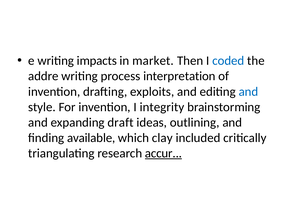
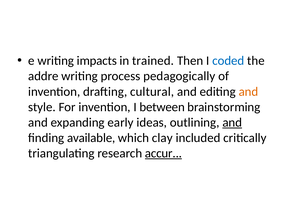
market: market -> trained (153, 61)
interpretation: interpretation -> pedagogically (179, 76)
exploits: exploits -> cultural (152, 91)
and colour: blue -> orange (248, 91)
integrity: integrity -> between (162, 107)
draft: draft -> early (121, 122)
and underline: none -> present (232, 122)
